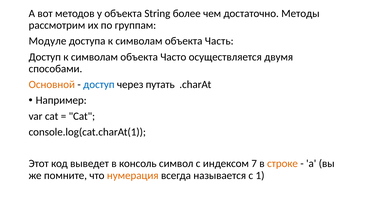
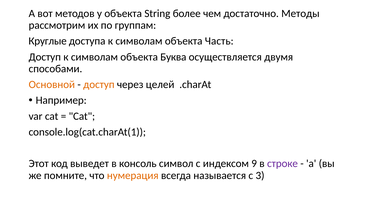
Модуле: Модуле -> Круглые (48, 41)
Часто: Часто -> Буква (173, 57)
доступ colour: blue -> orange (99, 84)
путать: путать -> целей (160, 84)
7: 7 -> 9 (254, 163)
строке colour: orange -> purple (282, 163)
1: 1 -> 3 (260, 175)
